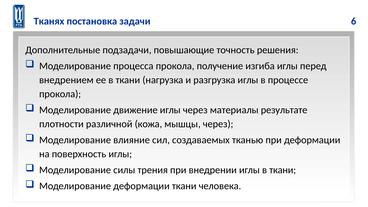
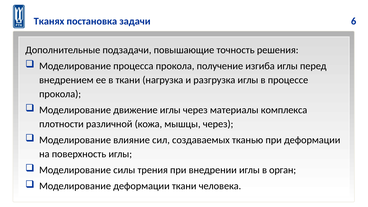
результате: результате -> комплекса (284, 110)
иглы в ткани: ткани -> орган (283, 170)
